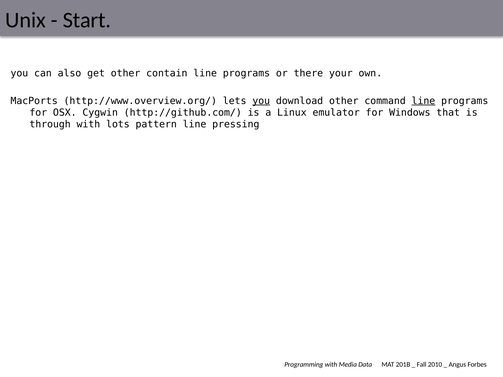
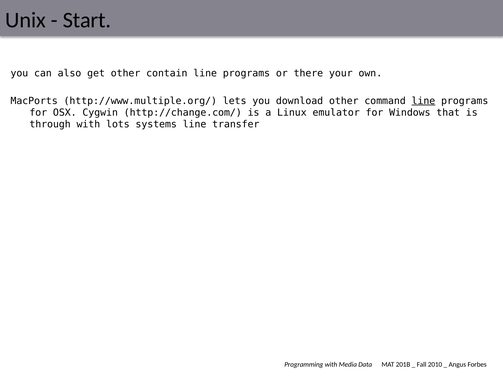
http://www.overview.org/: http://www.overview.org/ -> http://www.multiple.org/ (140, 101)
you underline: present -> none (261, 101)
http://github.com/: http://github.com/ -> http://change.com/ (183, 113)
pattern: pattern -> systems (156, 124)
pressing: pressing -> transfer (236, 124)
